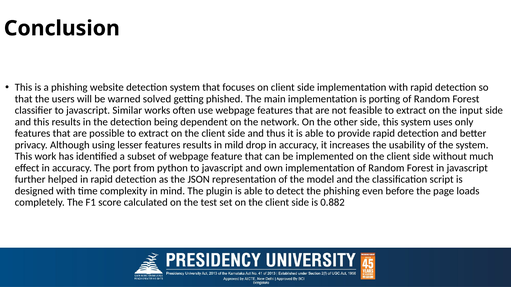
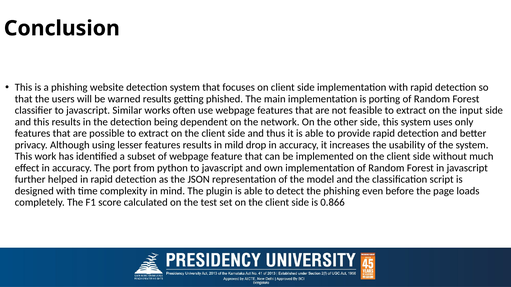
warned solved: solved -> results (157, 99)
0.882: 0.882 -> 0.866 (333, 203)
